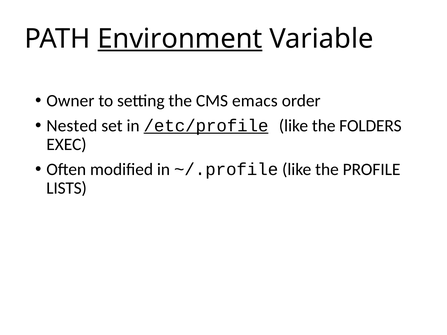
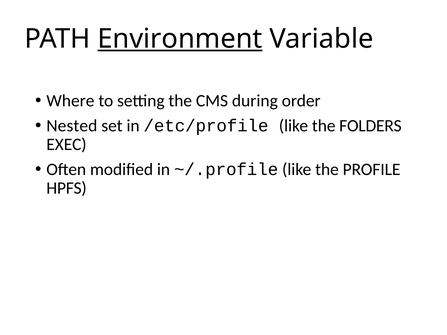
Owner: Owner -> Where (70, 101)
emacs: emacs -> during (255, 101)
/etc/profile underline: present -> none (206, 126)
LISTS: LISTS -> HPFS (67, 188)
